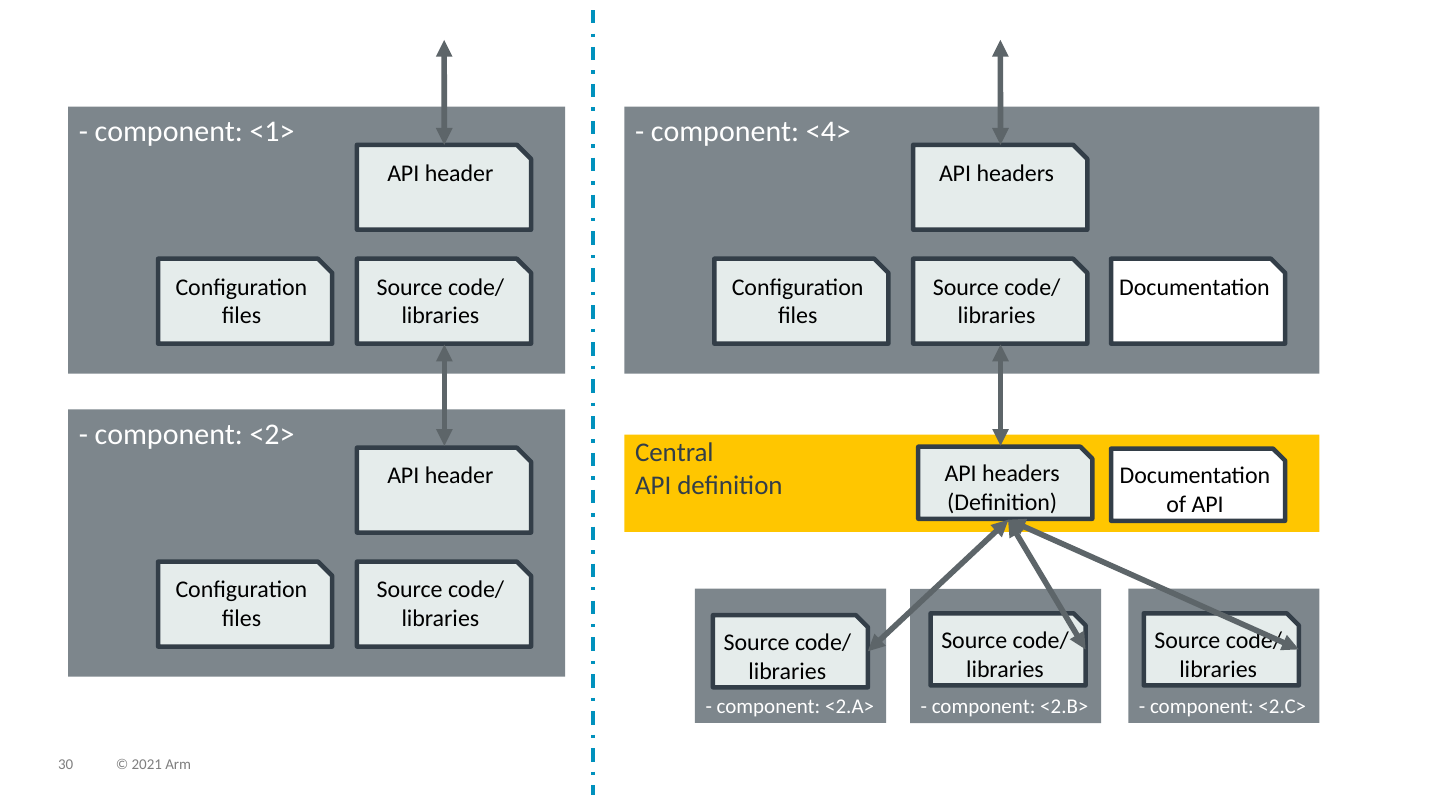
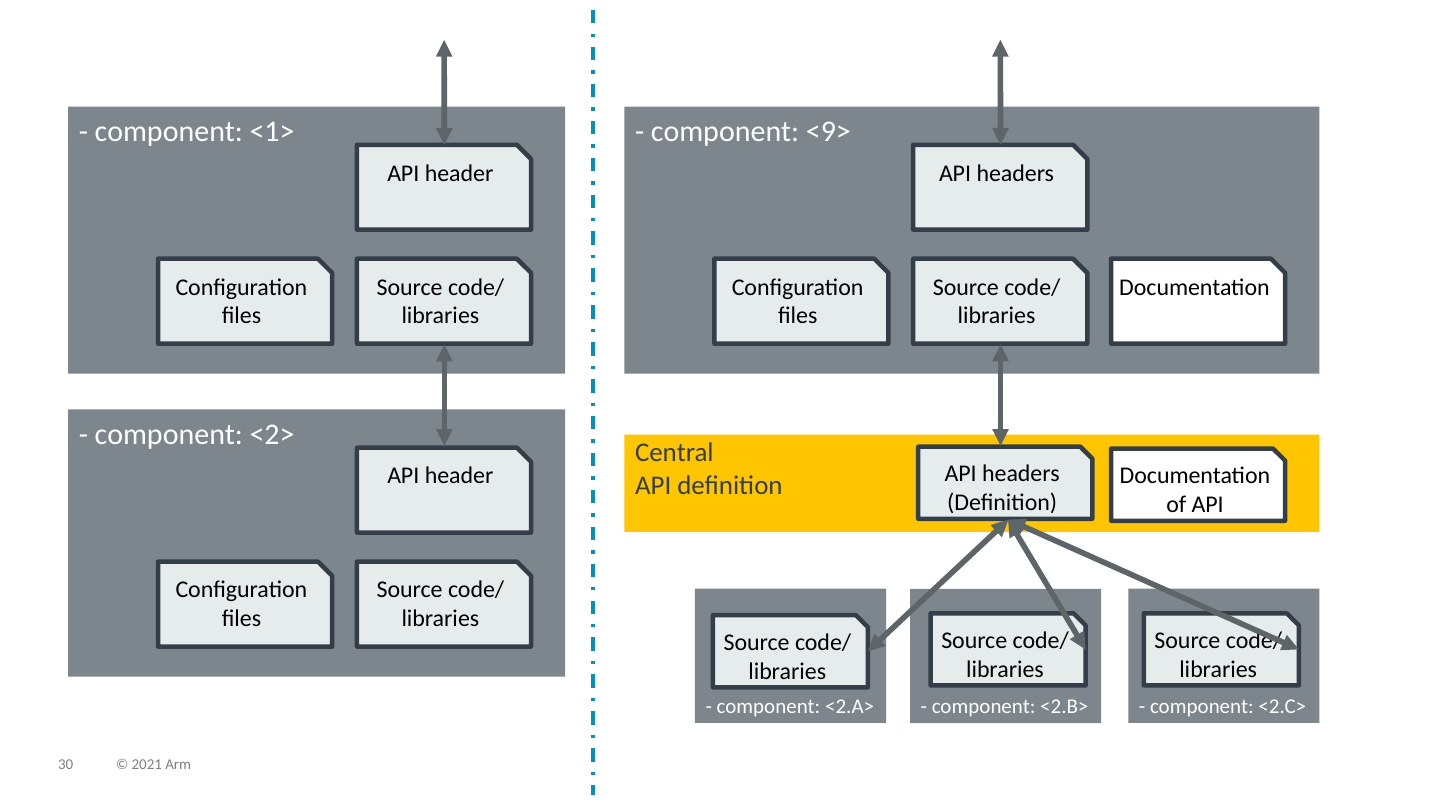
<4>: <4> -> <9> (828, 132)
